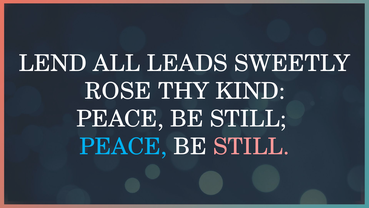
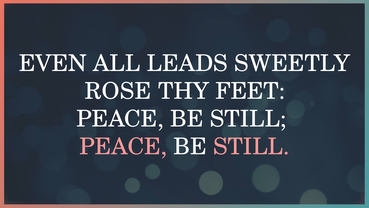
LEND: LEND -> EVEN (53, 63)
KIND: KIND -> FEET (250, 91)
PEACE colour: light blue -> pink (123, 146)
